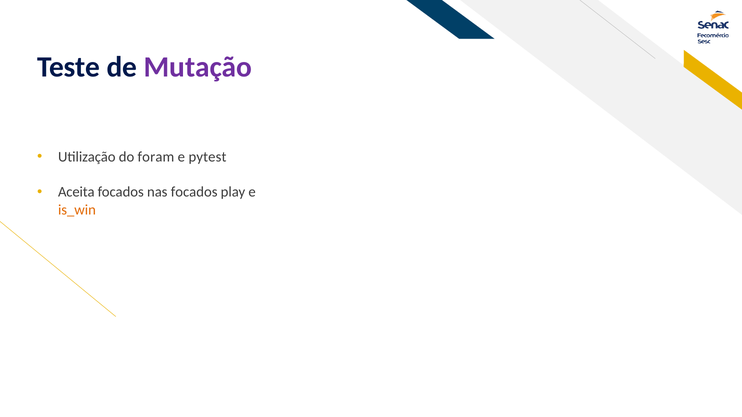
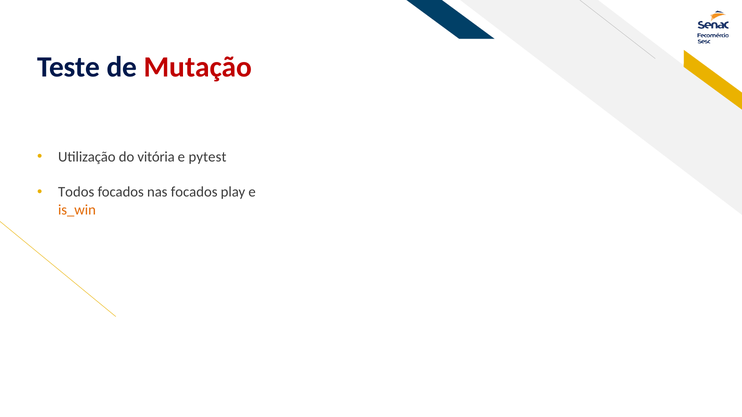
Mutação colour: purple -> red (198, 67)
foram: foram -> vitória (156, 157)
Aceita: Aceita -> Todos (76, 192)
